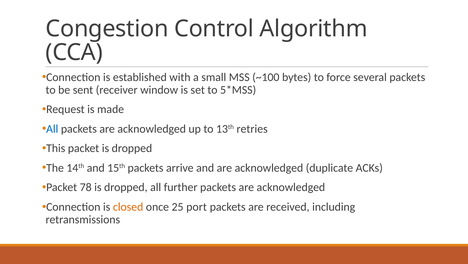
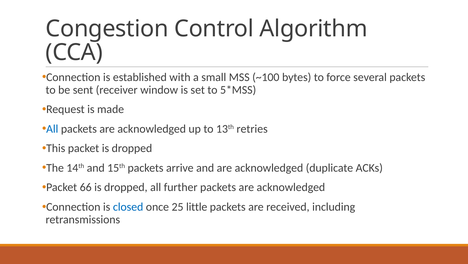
78: 78 -> 66 (86, 187)
closed colour: orange -> blue (128, 206)
port: port -> little (197, 206)
